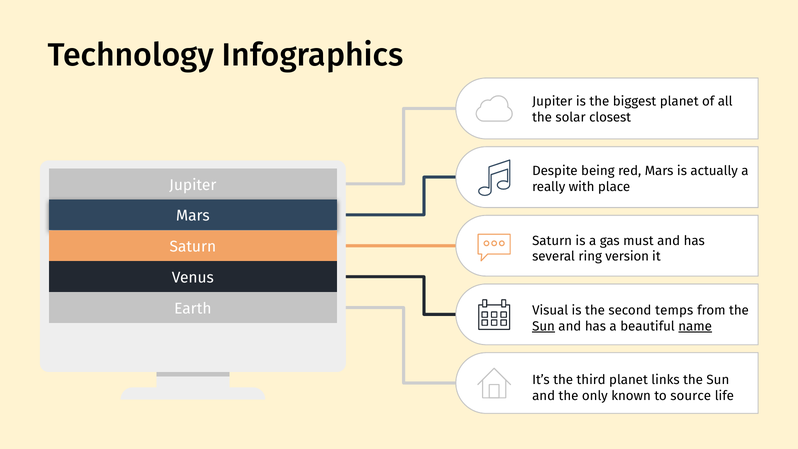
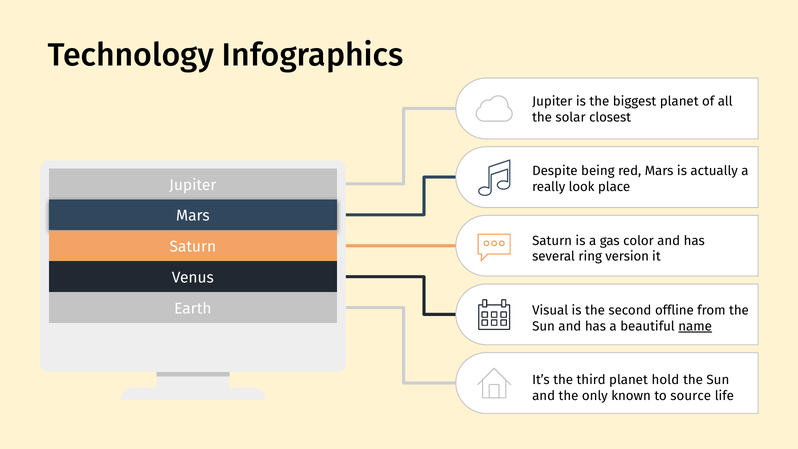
with: with -> look (582, 187)
must: must -> color (638, 241)
temps: temps -> offline (674, 310)
Sun underline: present -> none (544, 326)
links: links -> hold (665, 380)
